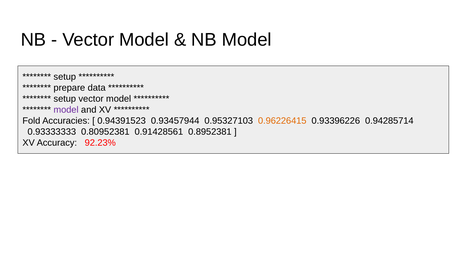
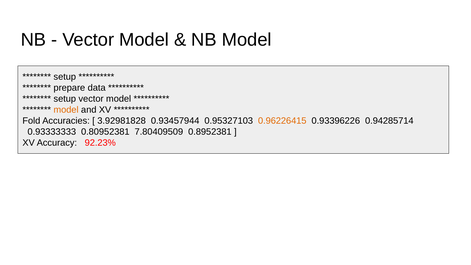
model colour: purple -> orange (66, 110)
0.94391523: 0.94391523 -> 3.92981828 (122, 121)
0.91428561: 0.91428561 -> 7.80409509 (159, 132)
